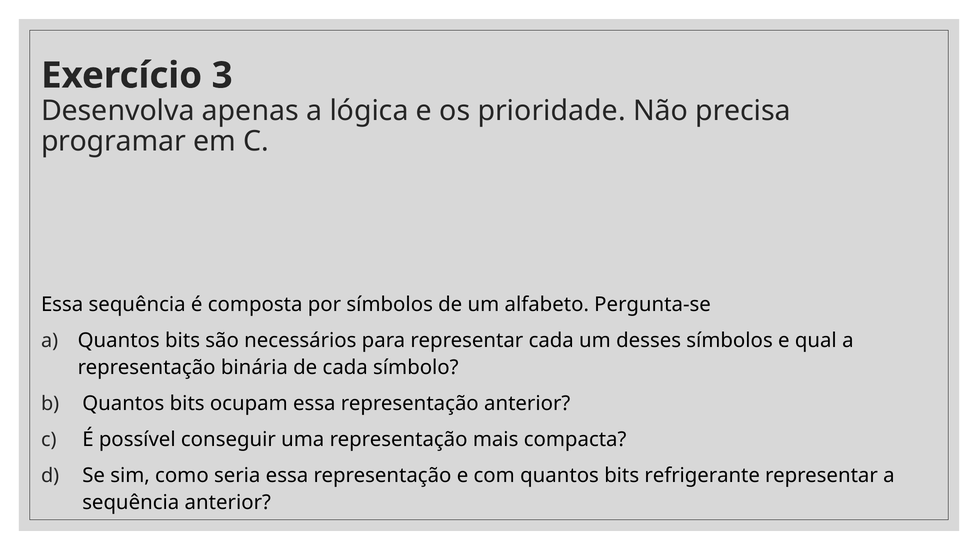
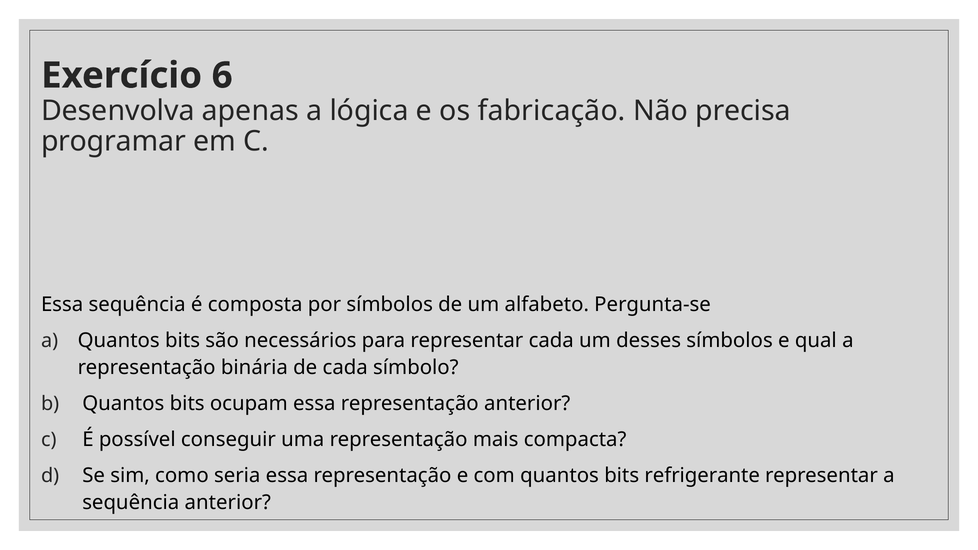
3: 3 -> 6 (222, 76)
prioridade: prioridade -> fabricação (552, 111)
